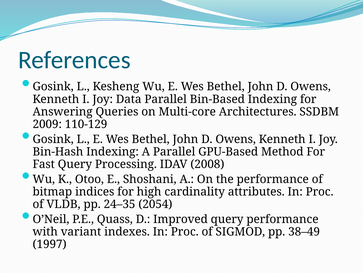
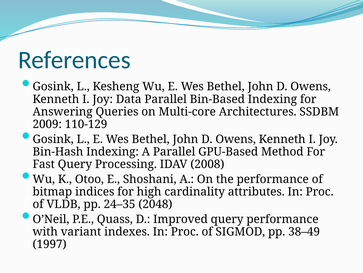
2054: 2054 -> 2048 (155, 204)
